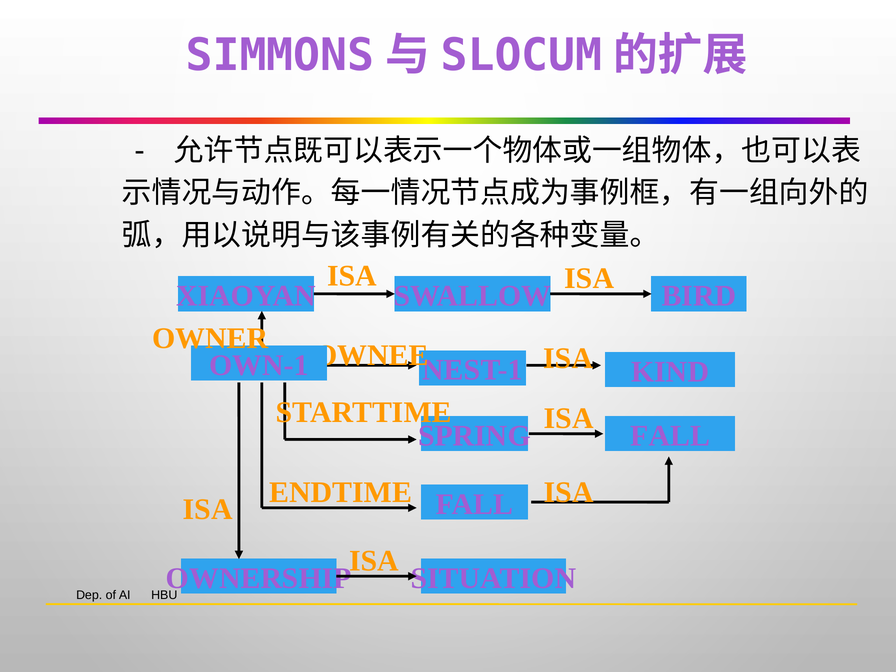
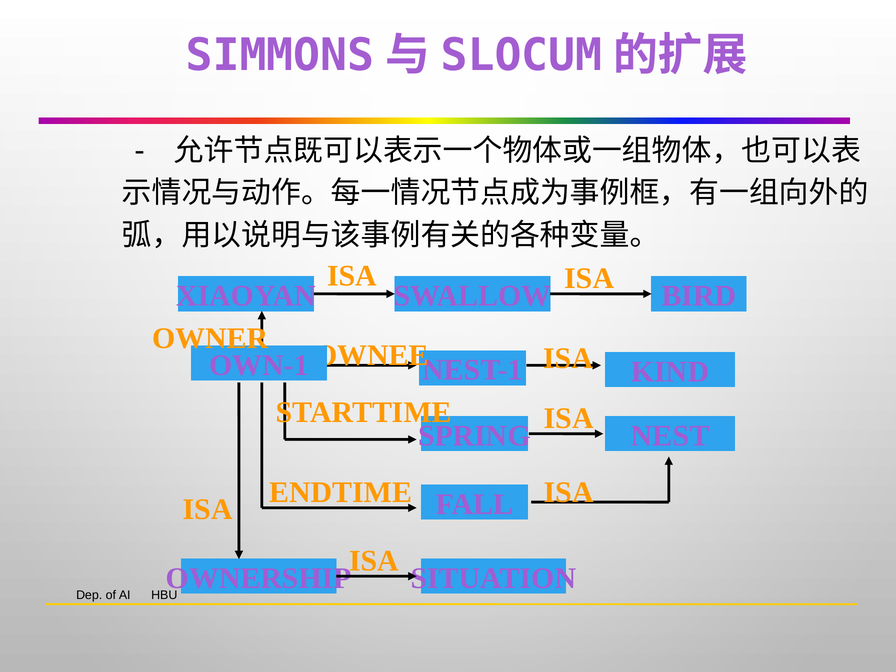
FALL: FALL -> NEST (670, 436)
